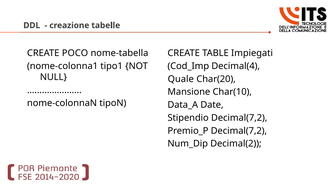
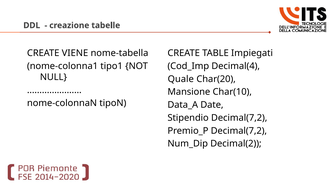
POCO: POCO -> VIENE (75, 53)
